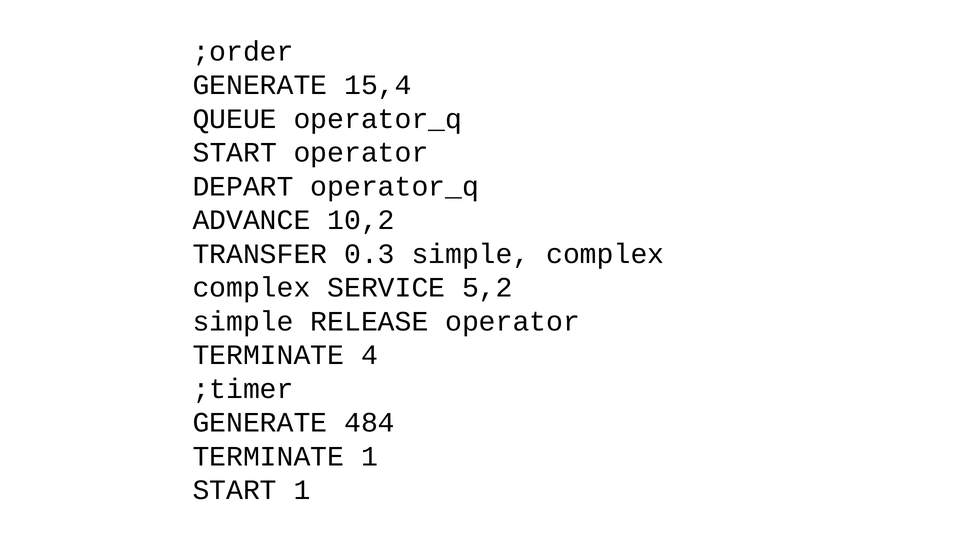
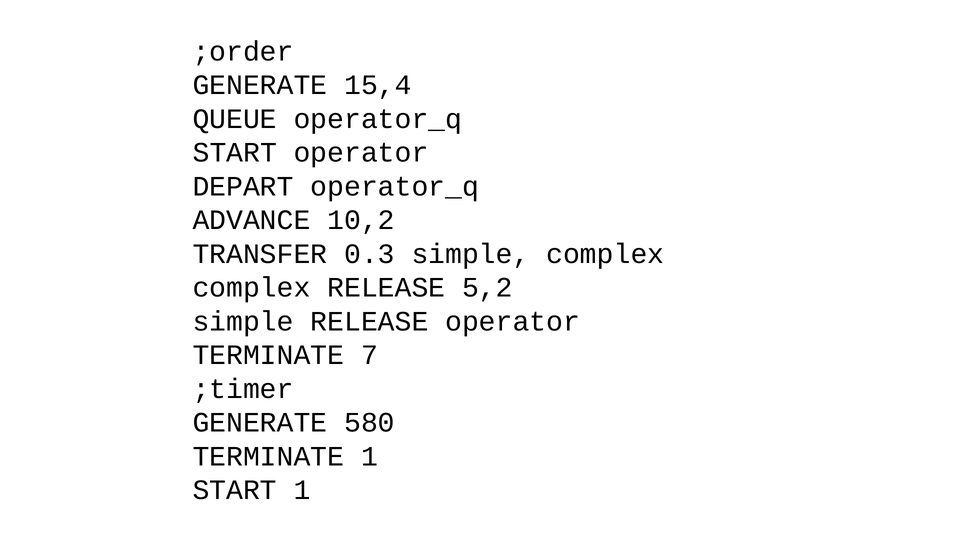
complex SERVICE: SERVICE -> RELEASE (386, 288)
4: 4 -> 7 (370, 355)
484: 484 -> 580 (369, 423)
